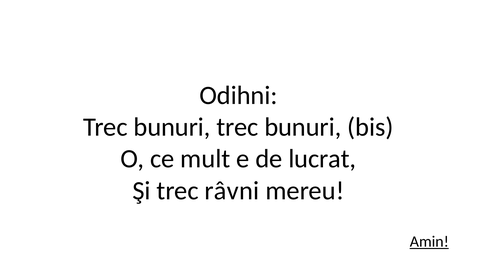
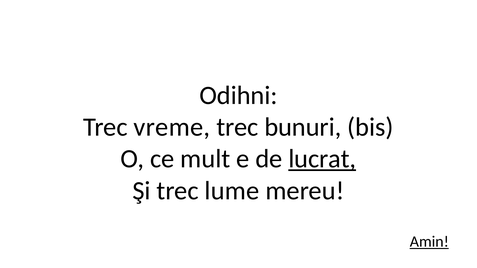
bunuri: bunuri -> vreme (172, 127)
lucrat underline: none -> present (322, 159)
râvni: râvni -> lume (232, 191)
